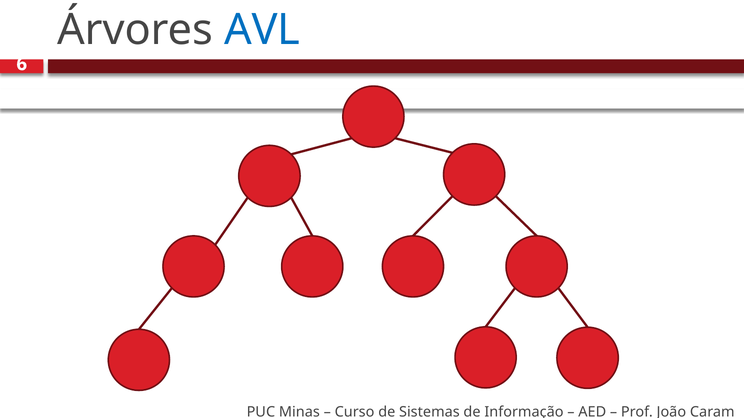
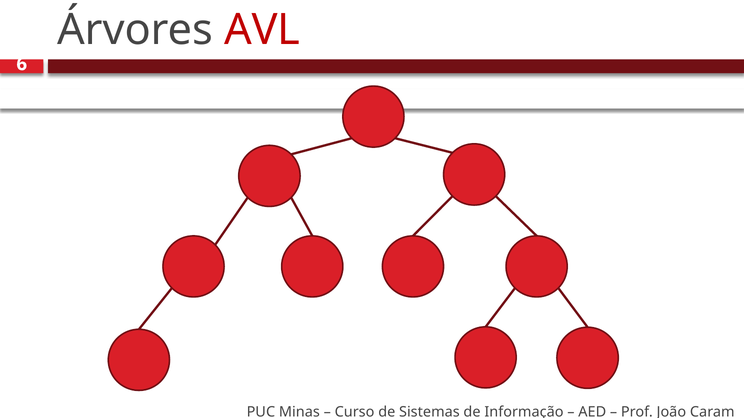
AVL colour: blue -> red (262, 30)
